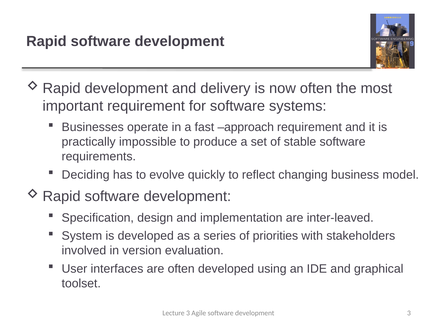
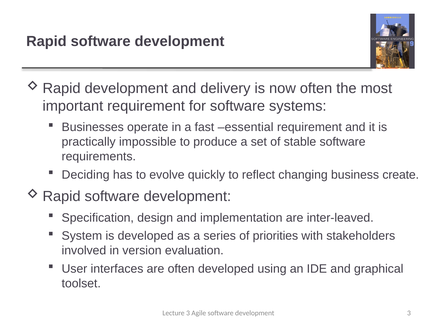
approach: approach -> essential (246, 127)
model: model -> create (401, 175)
